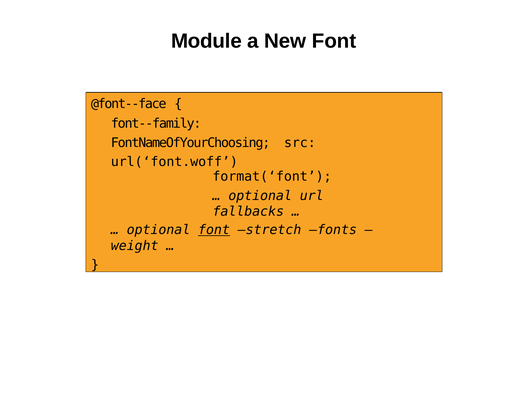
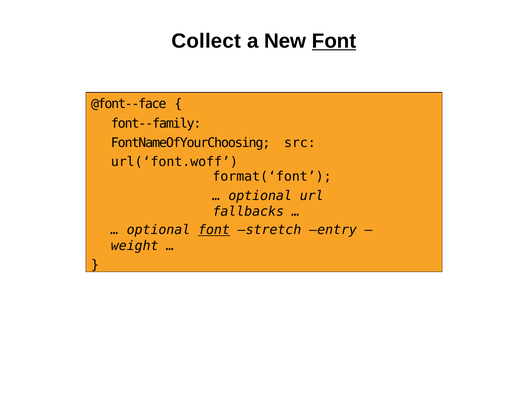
Module: Module -> Collect (206, 41)
Font underline: none -> present (334, 41)
fonts: fonts -> entry (333, 230)
